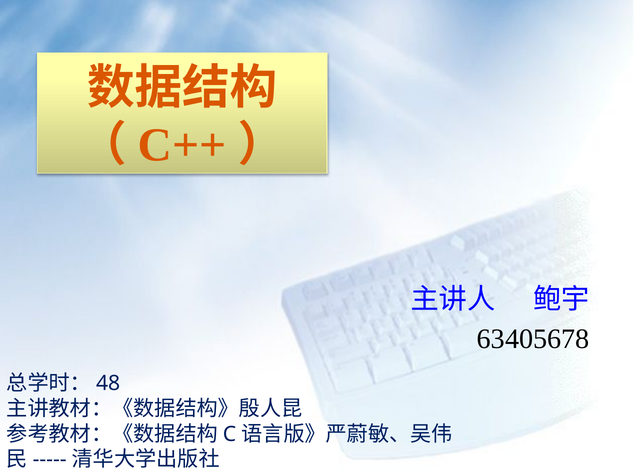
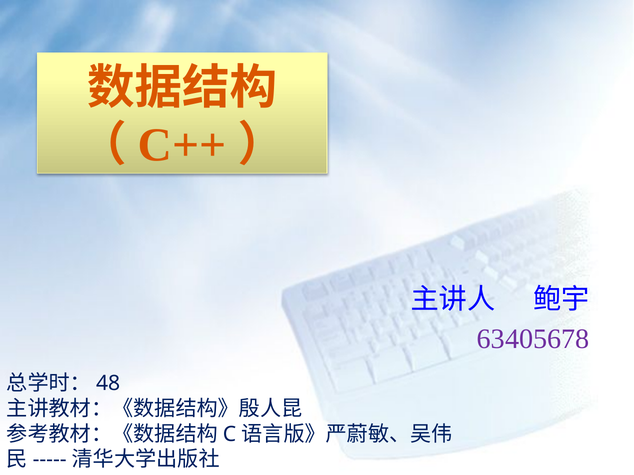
63405678 colour: black -> purple (533, 339)
